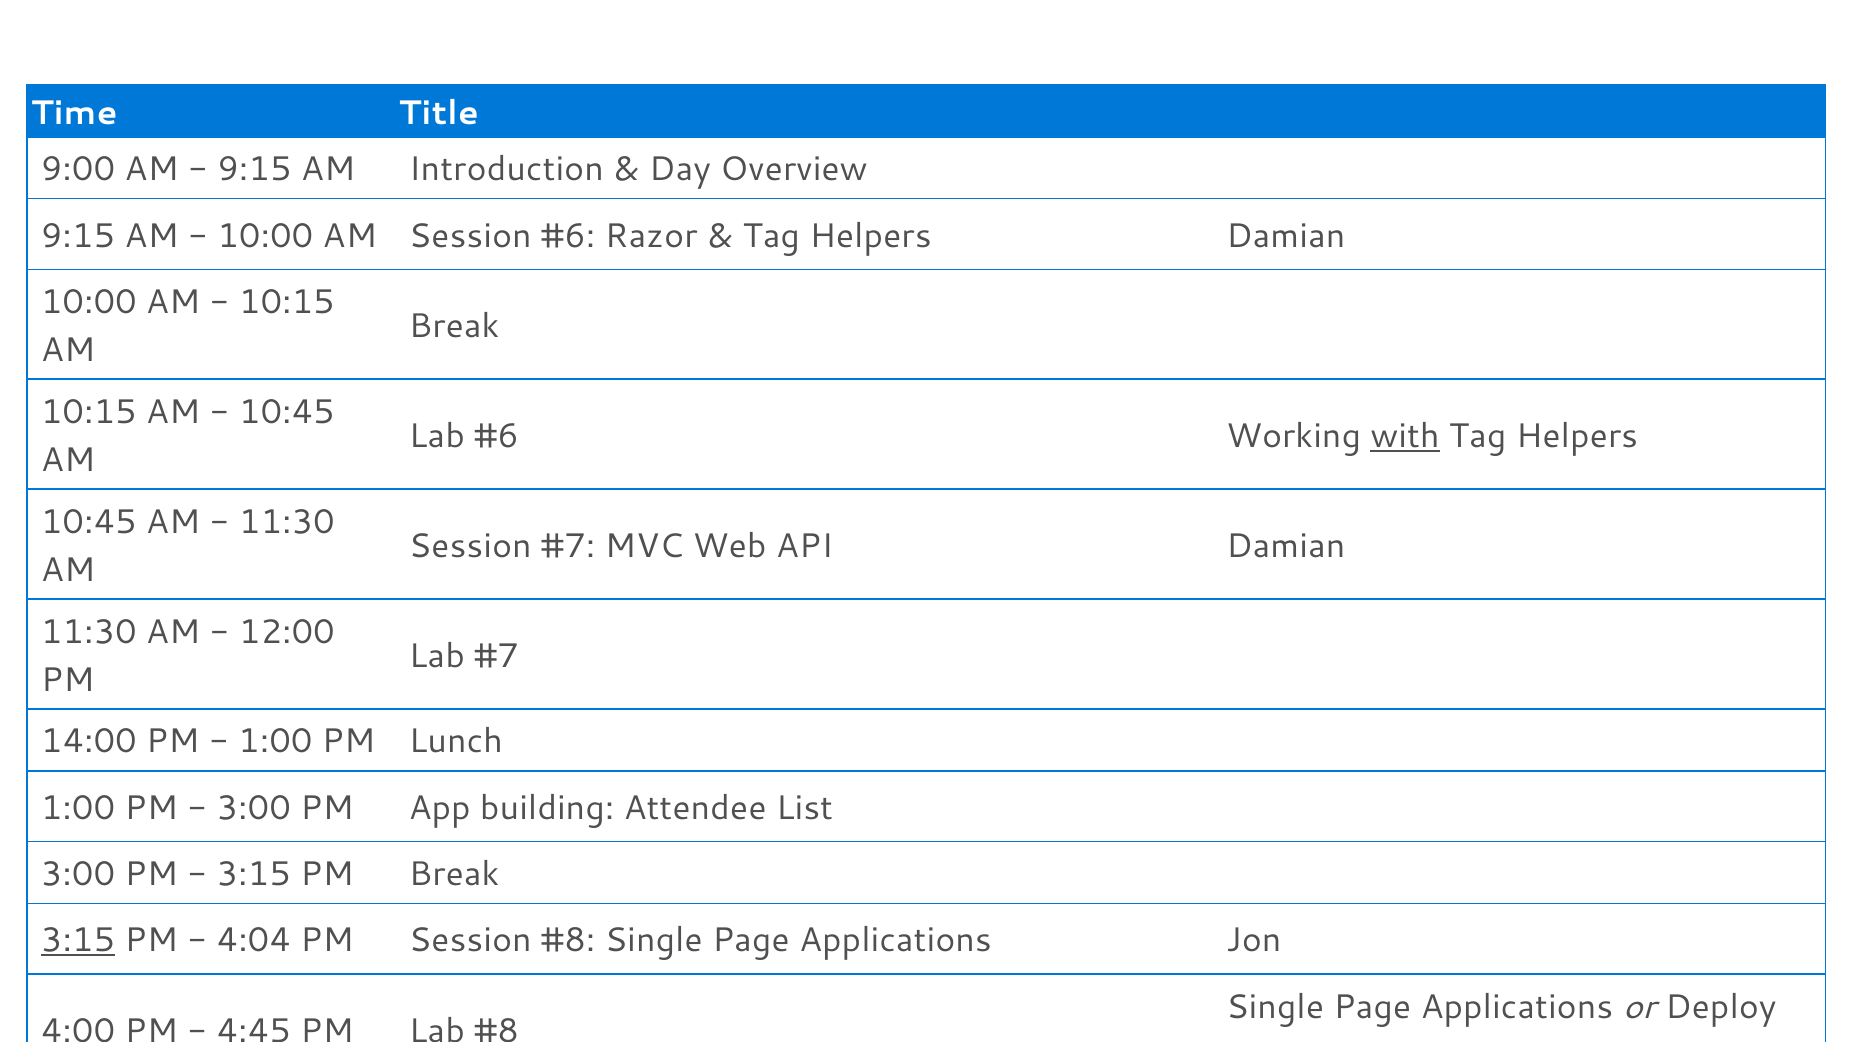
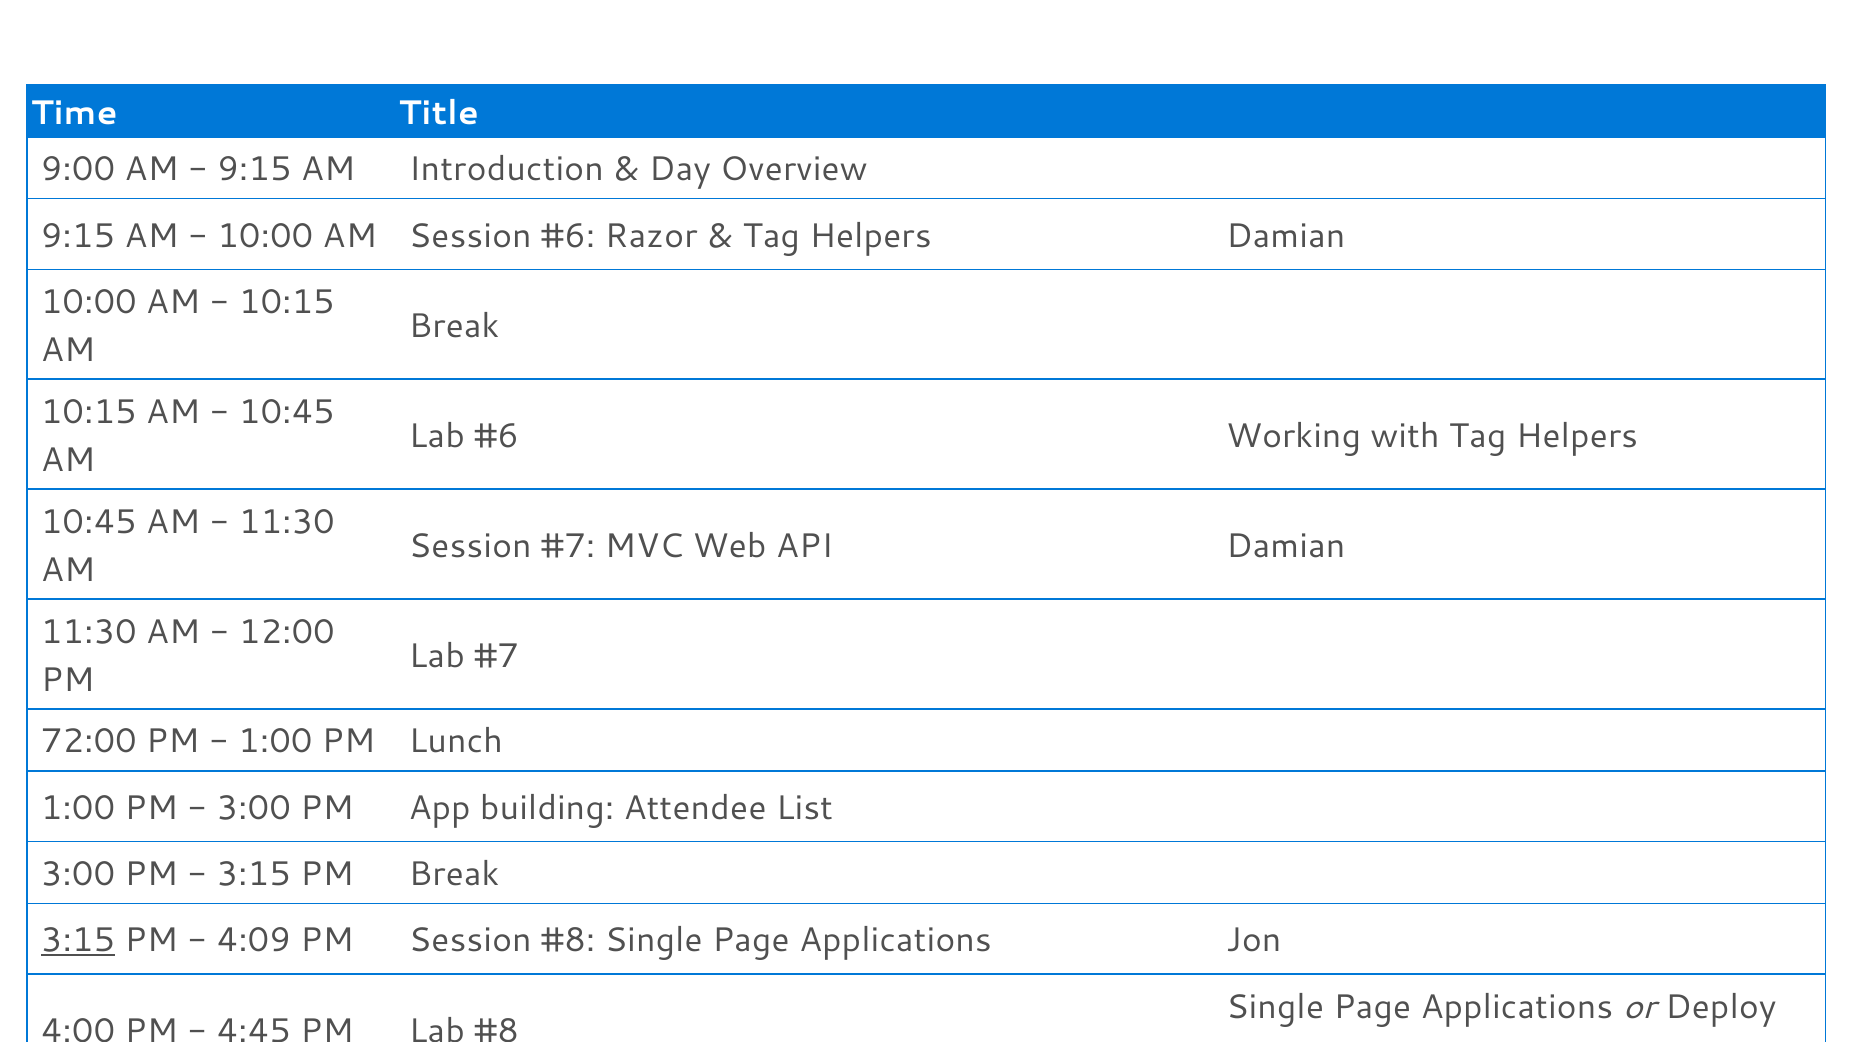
with underline: present -> none (1405, 436)
14:00: 14:00 -> 72:00 (89, 742)
4:04: 4:04 -> 4:09 (254, 941)
